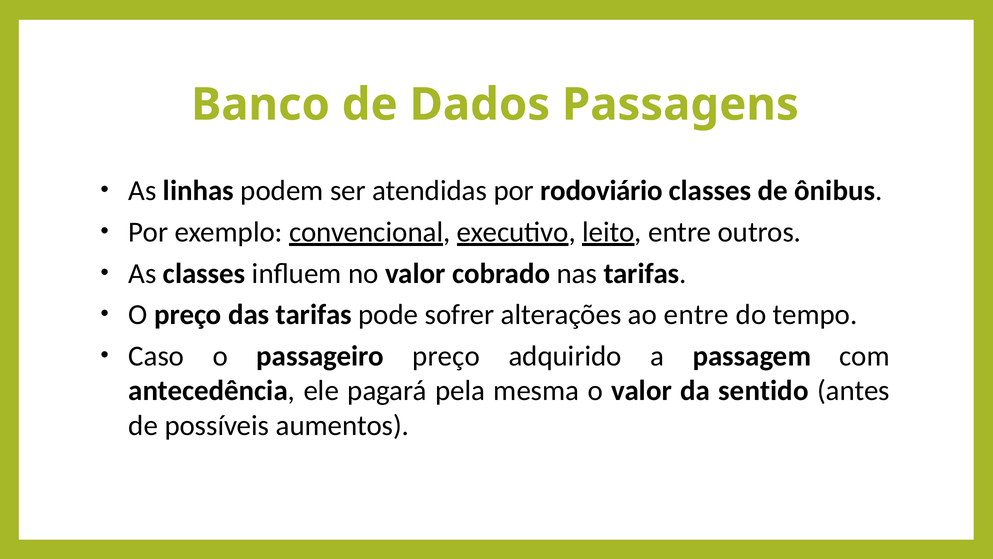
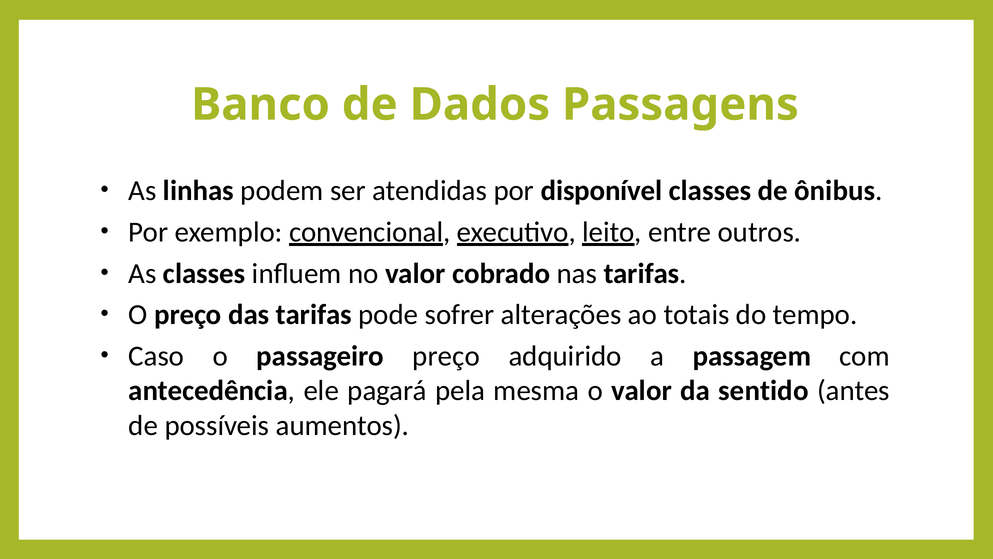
rodoviário: rodoviário -> disponível (602, 191)
ao entre: entre -> totais (697, 315)
